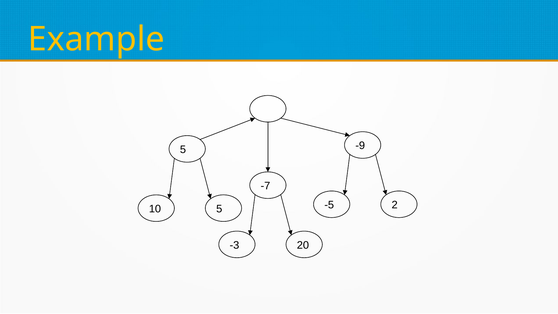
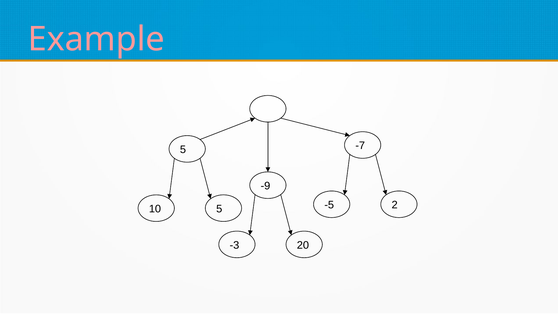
Example colour: yellow -> pink (96, 39)
-9: -9 -> -7 (360, 146)
-7: -7 -> -9 (265, 186)
